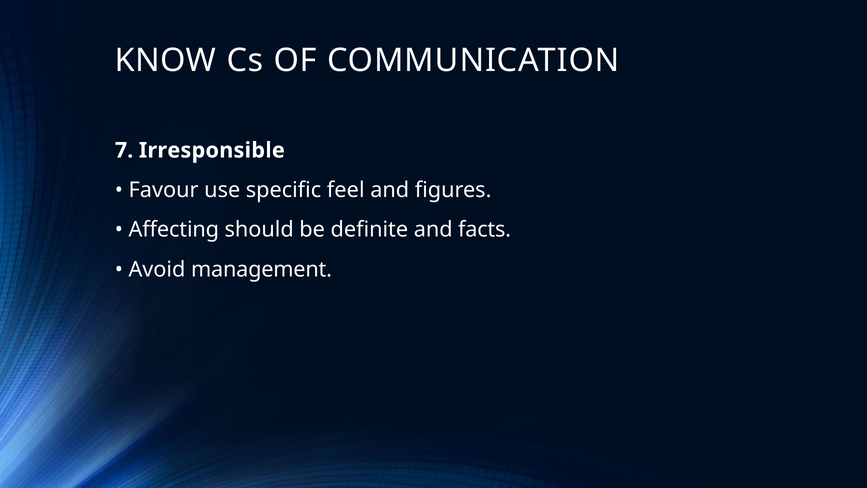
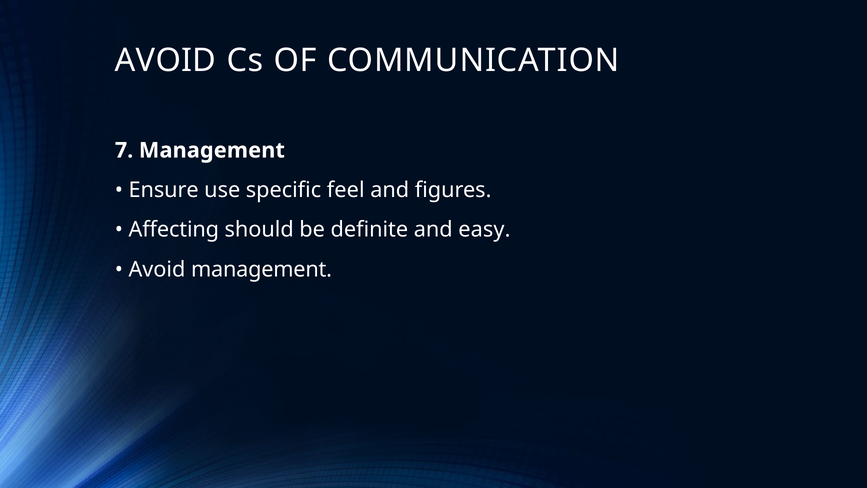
KNOW: KNOW -> AVOID (166, 60)
7 Irresponsible: Irresponsible -> Management (212, 150)
Favour: Favour -> Ensure (164, 190)
facts: facts -> easy (484, 230)
